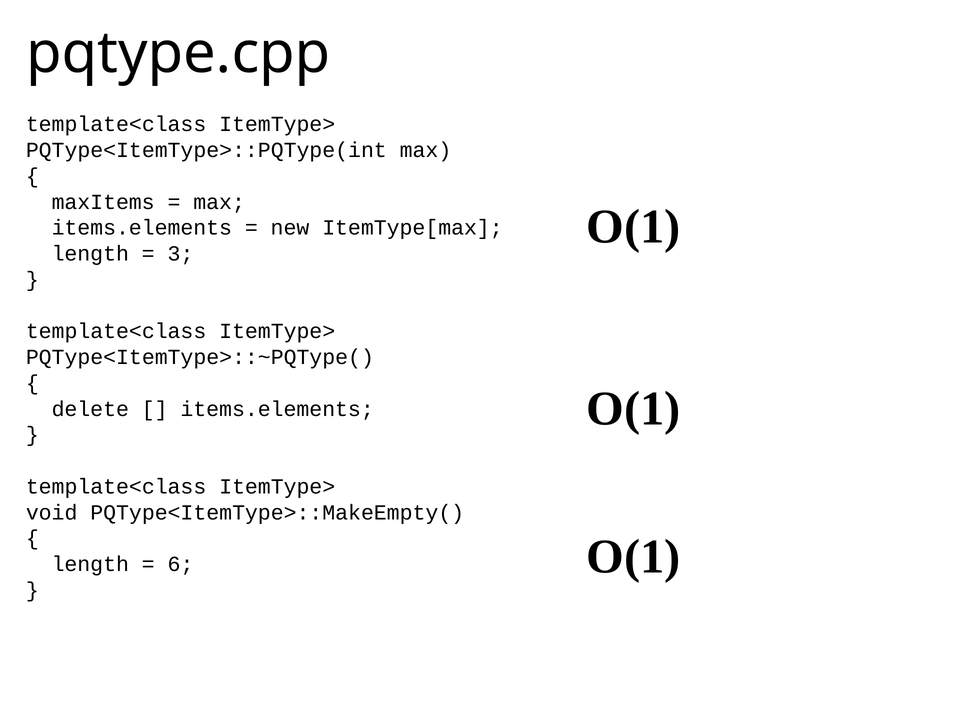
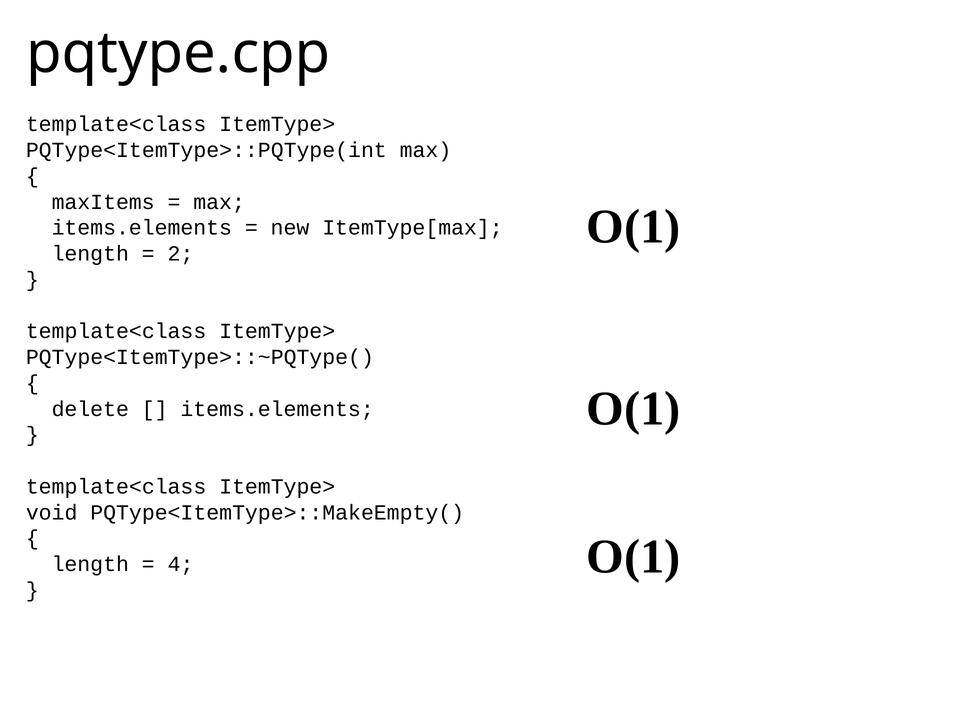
3: 3 -> 2 (181, 254)
6: 6 -> 4 (181, 564)
